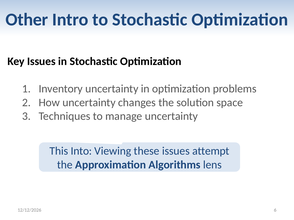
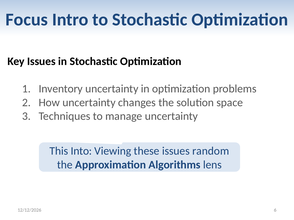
Other: Other -> Focus (27, 20)
attempt: attempt -> random (211, 151)
